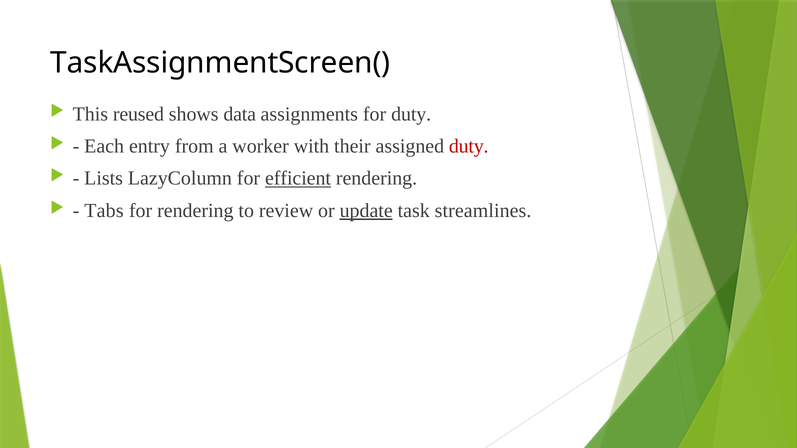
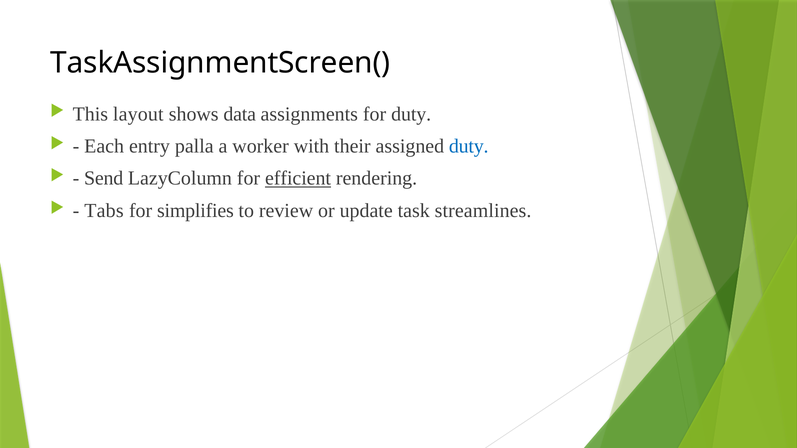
reused: reused -> layout (138, 114)
from: from -> palla (194, 146)
duty colour: red -> blue (469, 146)
Lists: Lists -> Send (104, 179)
for rendering: rendering -> simplifies (195, 211)
update underline: present -> none (366, 211)
